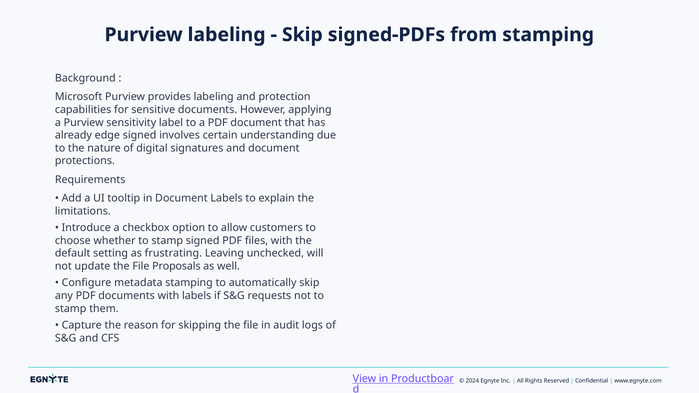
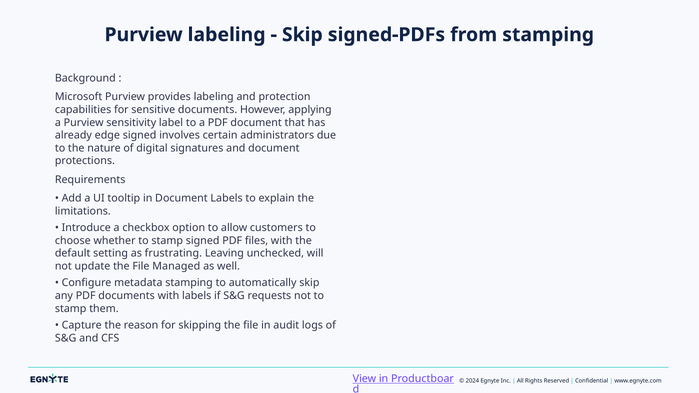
understanding: understanding -> administrators (277, 135)
Proposals: Proposals -> Managed (176, 266)
